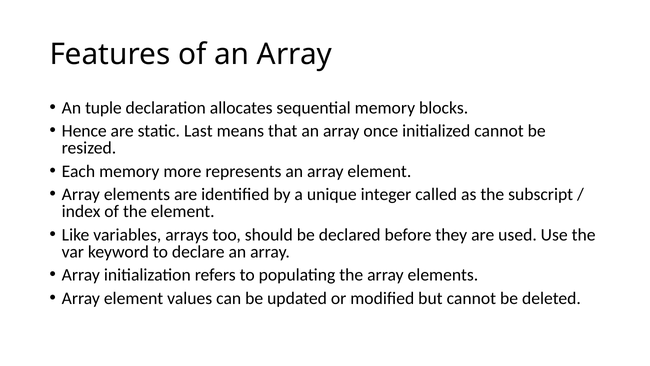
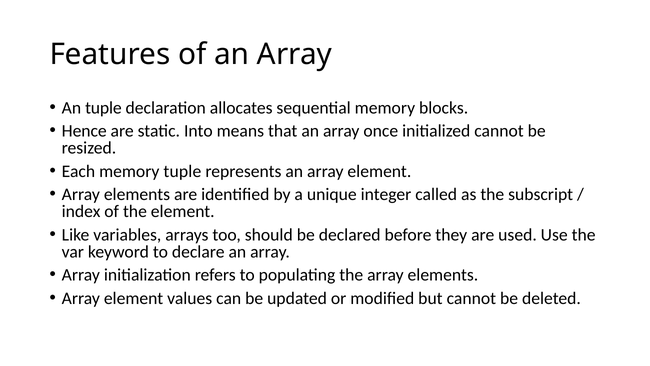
Last: Last -> Into (198, 131)
memory more: more -> tuple (182, 171)
